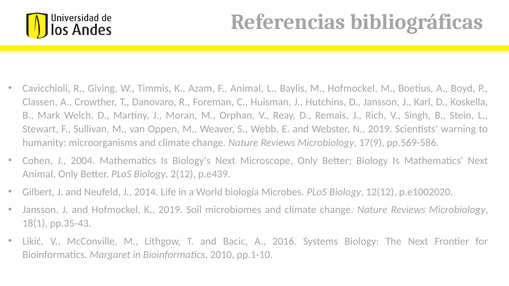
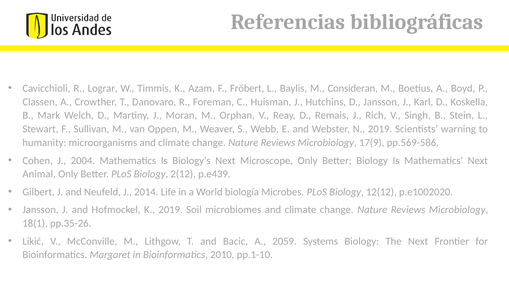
Giving: Giving -> Lograr (103, 88)
F Animal: Animal -> Fröbert (247, 88)
M Hofmockel: Hofmockel -> Consideran (353, 88)
pp.35-43: pp.35-43 -> pp.35-26 (71, 224)
2016: 2016 -> 2059 (285, 241)
